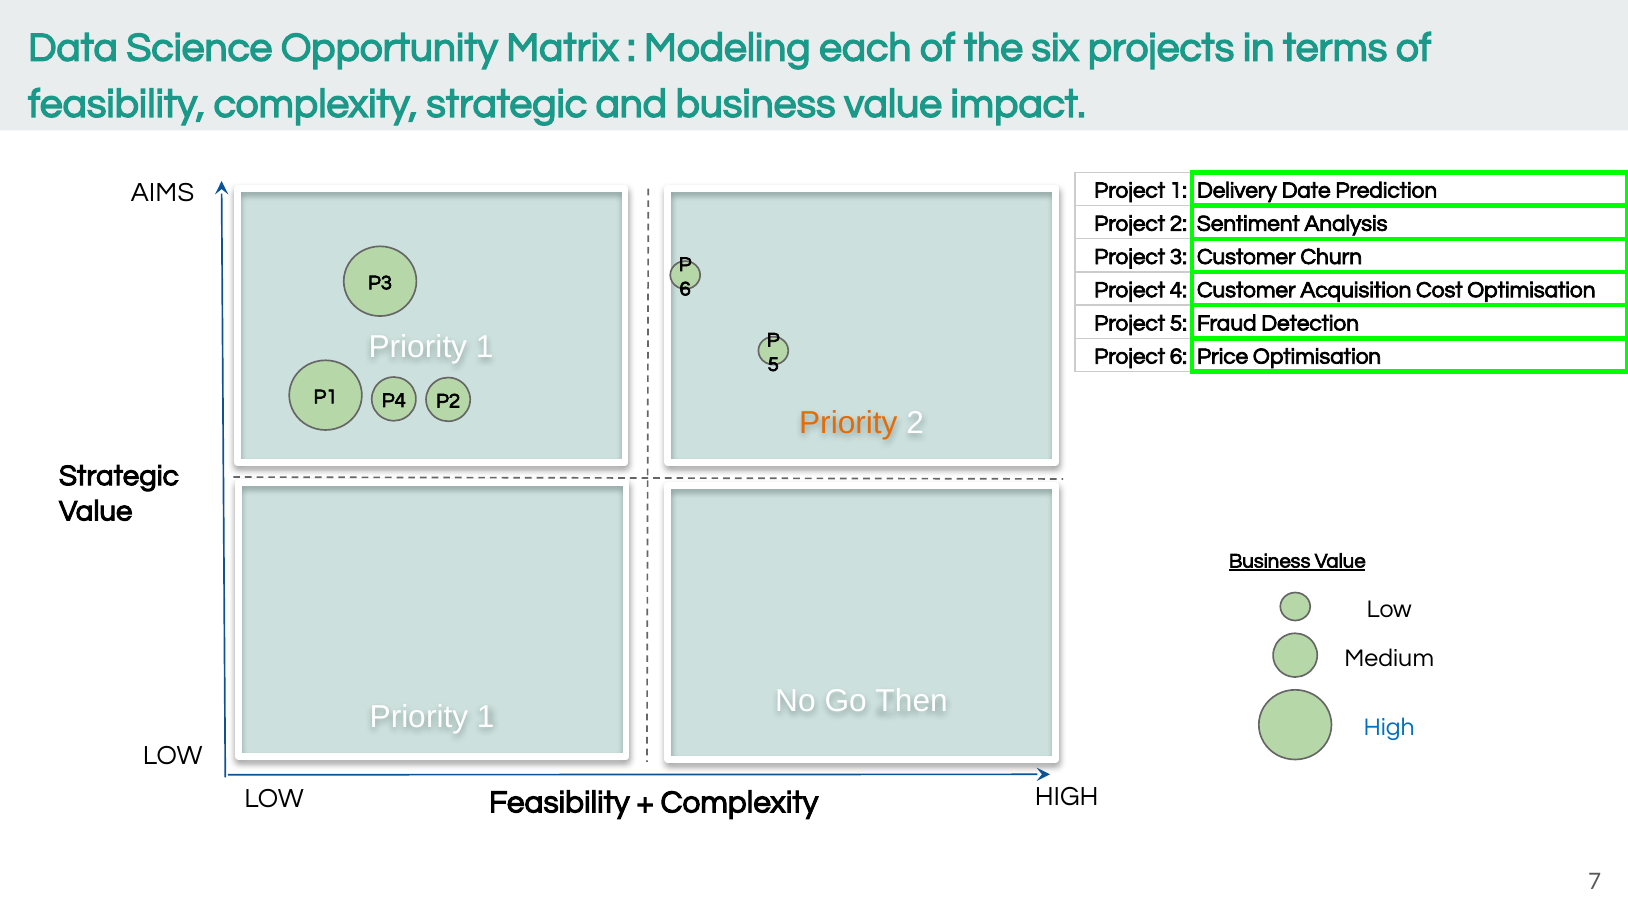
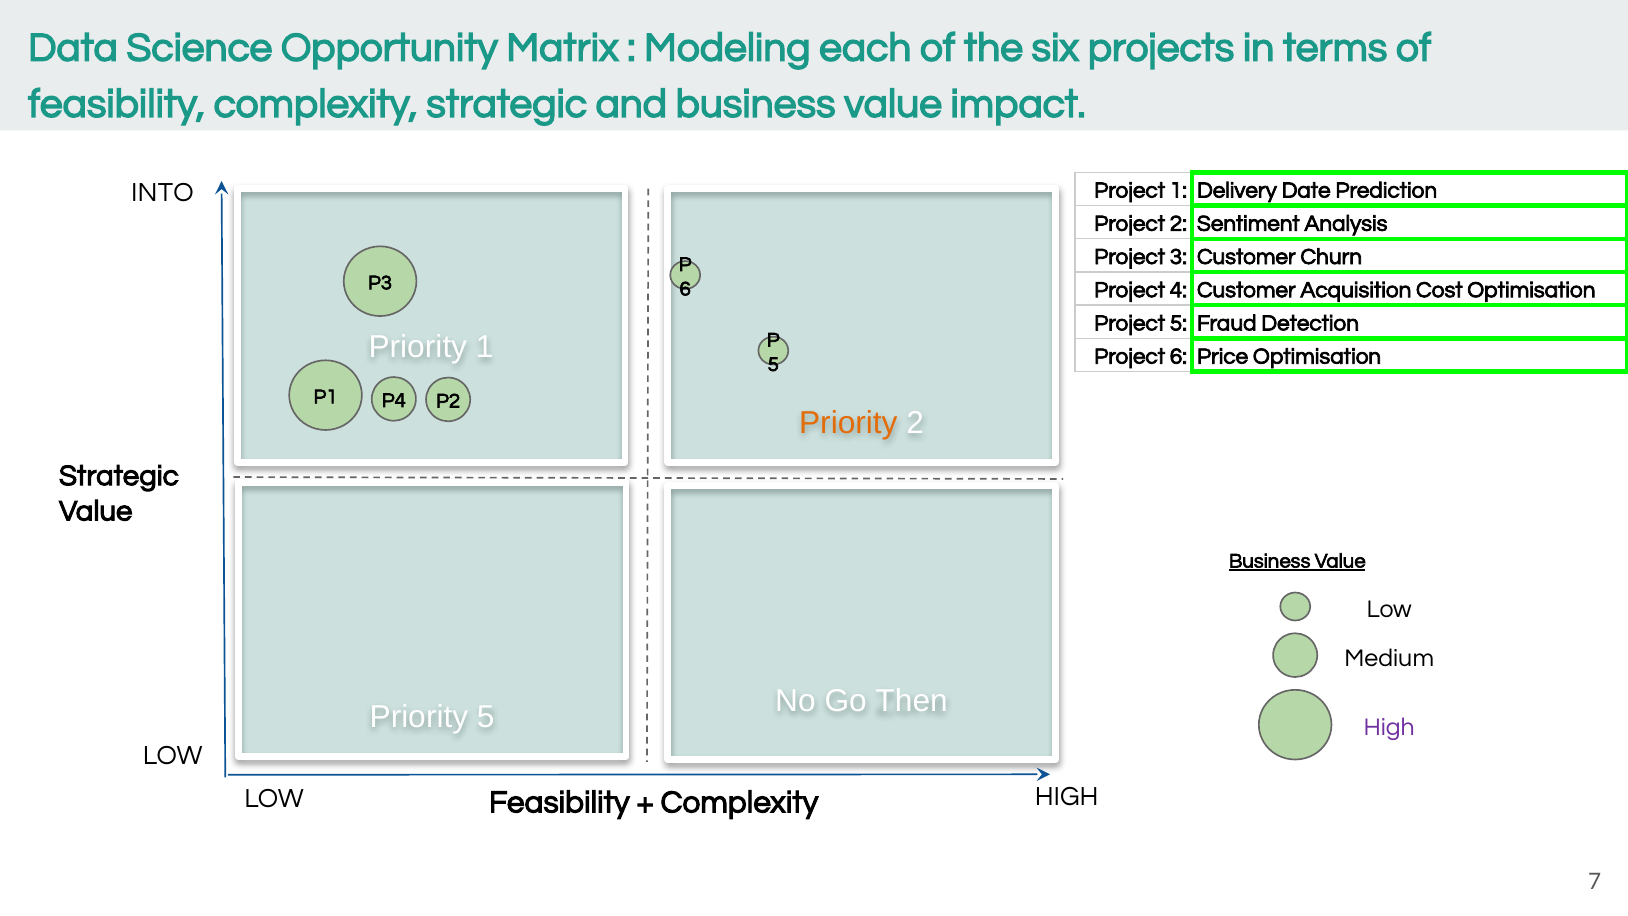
AIMS: AIMS -> INTO (162, 193)
1: 1 -> 5 (486, 717)
High colour: blue -> purple (1389, 728)
